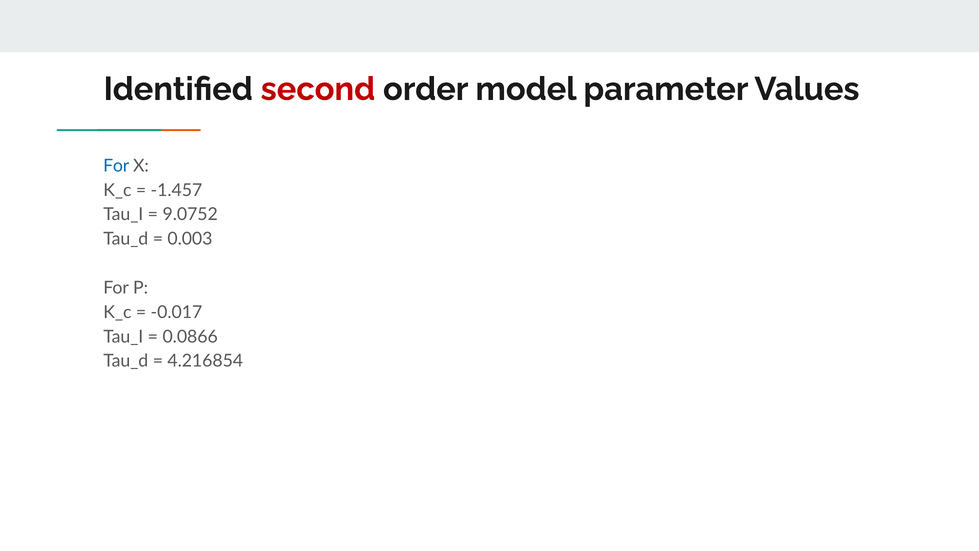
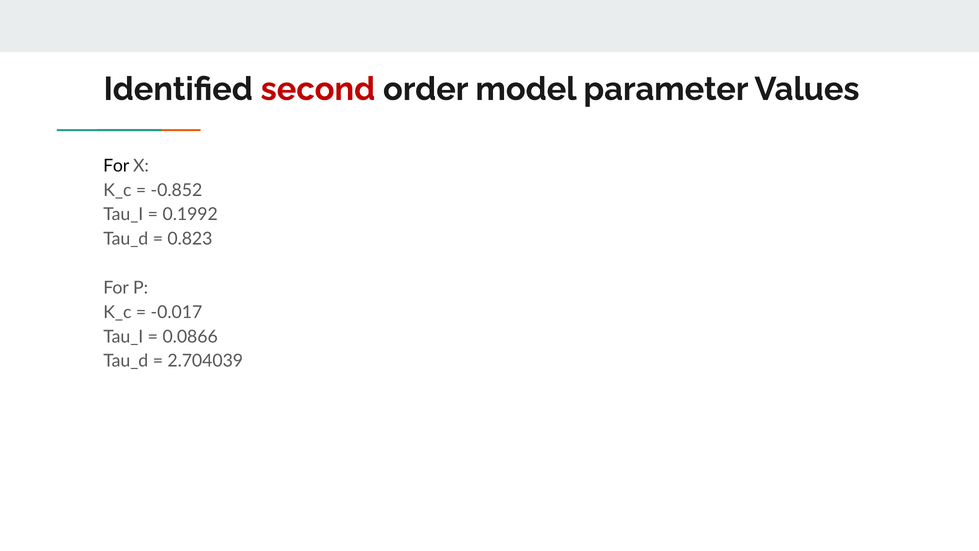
For colour: blue -> black (116, 166)
-1.457: -1.457 -> -0.852 (176, 190)
9.0752: 9.0752 -> 0.1992 (190, 215)
0.003: 0.003 -> 0.823 (190, 239)
4.216854: 4.216854 -> 2.704039 (205, 361)
